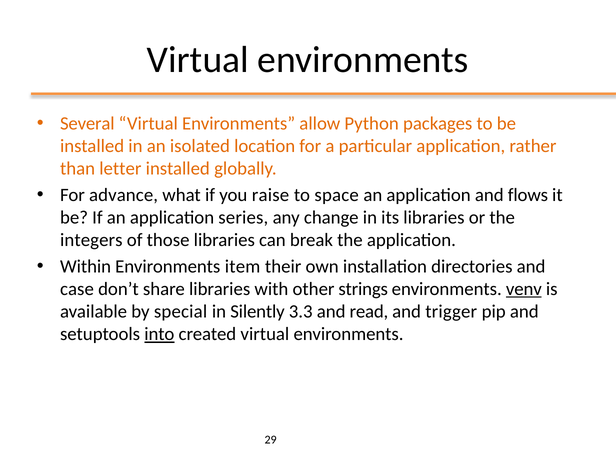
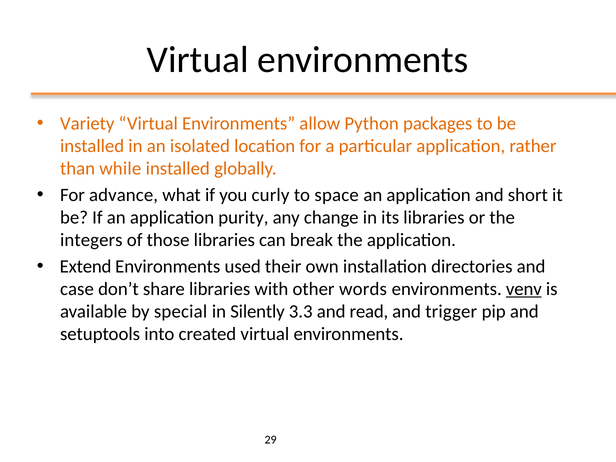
Several: Several -> Variety (87, 123)
letter: letter -> while (120, 169)
raise: raise -> curly (271, 195)
flows: flows -> short (528, 195)
series: series -> purity (243, 218)
Within: Within -> Extend (86, 266)
item: item -> used (243, 266)
strings: strings -> words (363, 289)
into underline: present -> none (159, 334)
